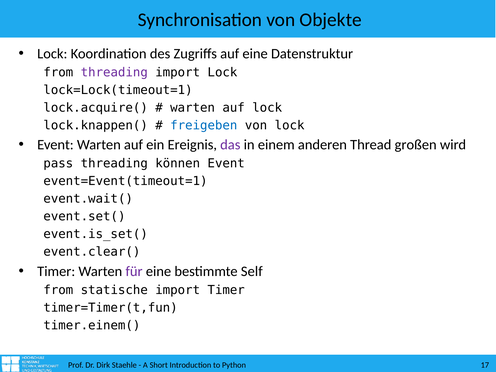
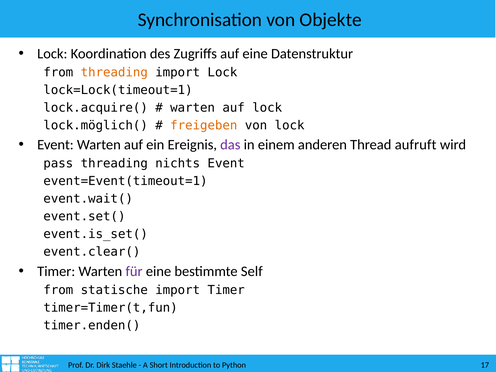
threading colour: purple -> orange (114, 72)
lock.knappen(: lock.knappen( -> lock.möglich( (96, 125)
freigeben colour: blue -> orange (204, 125)
großen: großen -> aufruft (416, 145)
können: können -> nichts (178, 164)
timer.einem(: timer.einem( -> timer.enden( (92, 325)
